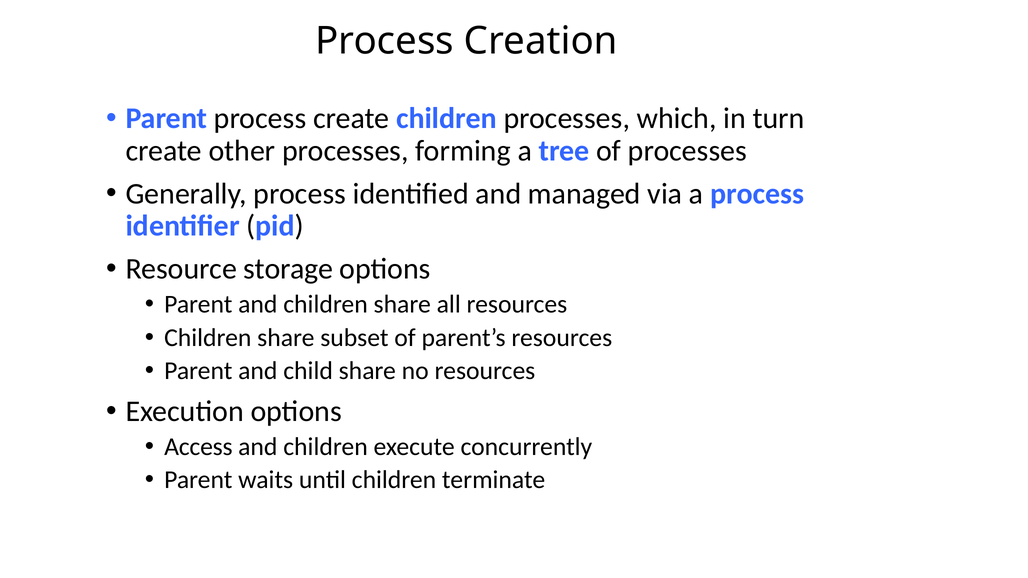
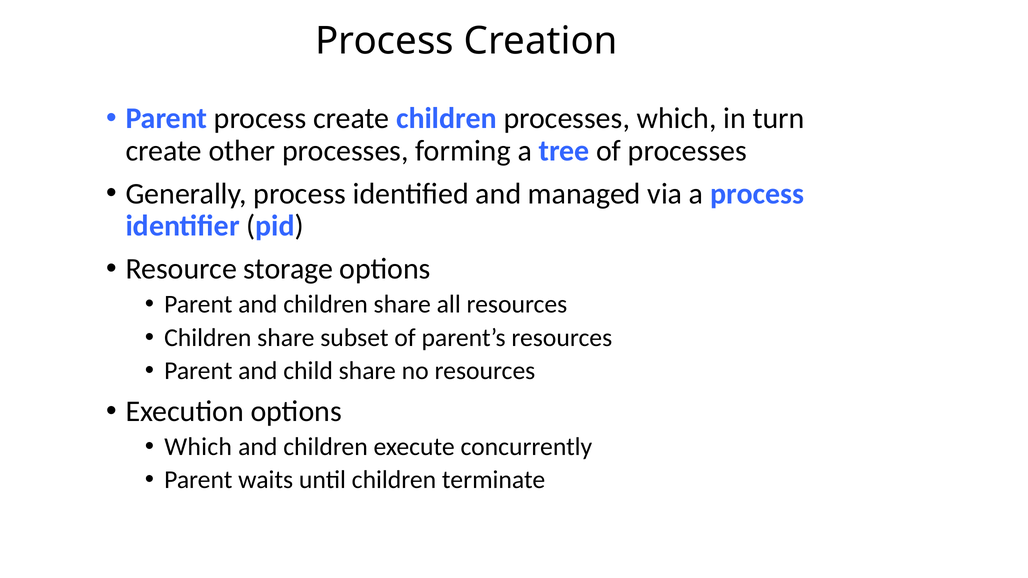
Access: Access -> Which (198, 447)
